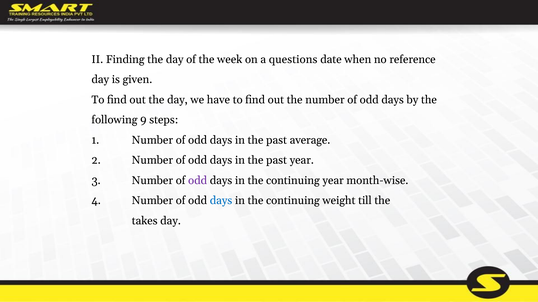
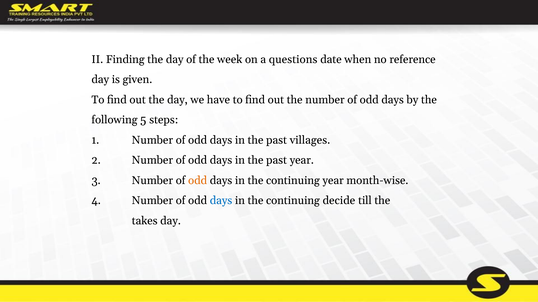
9: 9 -> 5 (143, 120)
average: average -> villages (310, 140)
odd colour: purple -> orange (198, 181)
weight: weight -> decide (339, 201)
